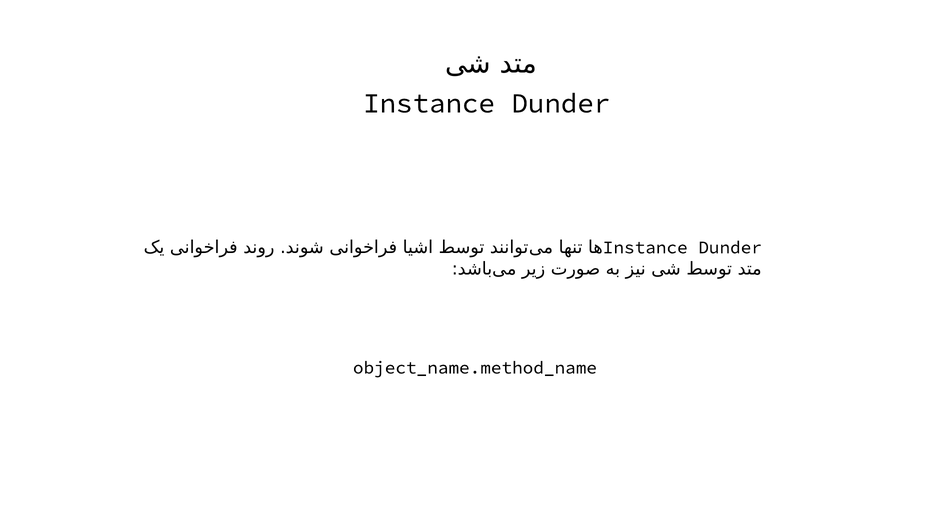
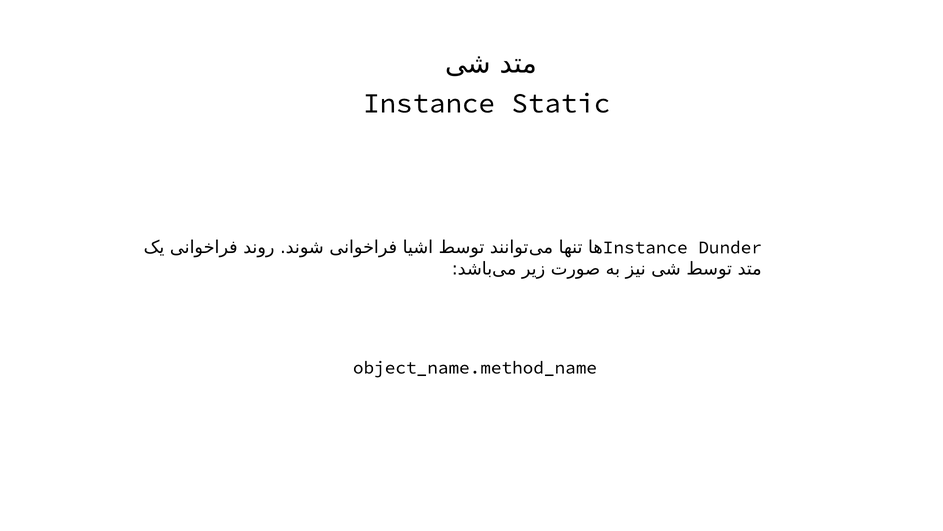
Dunder: Dunder -> Static (561, 103)
